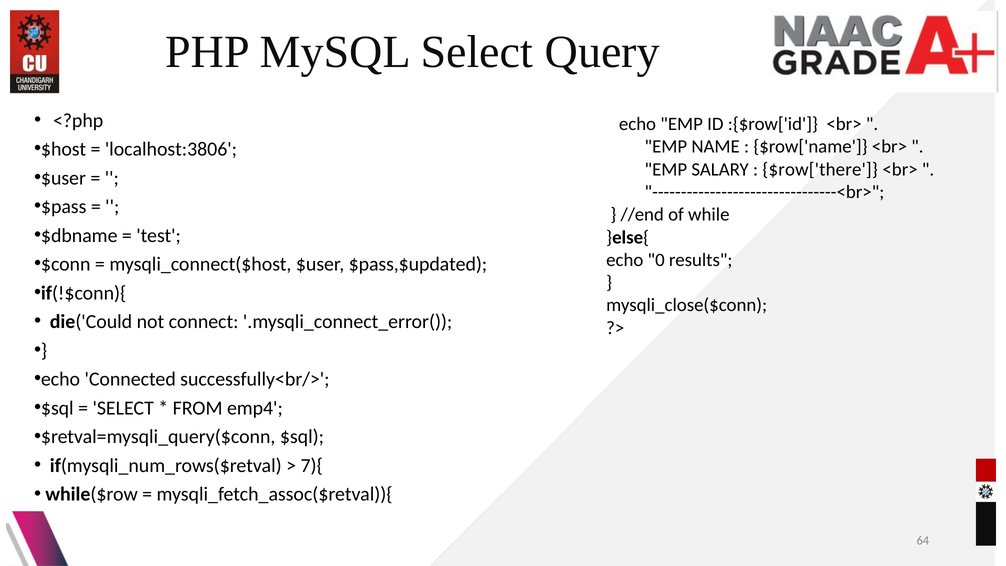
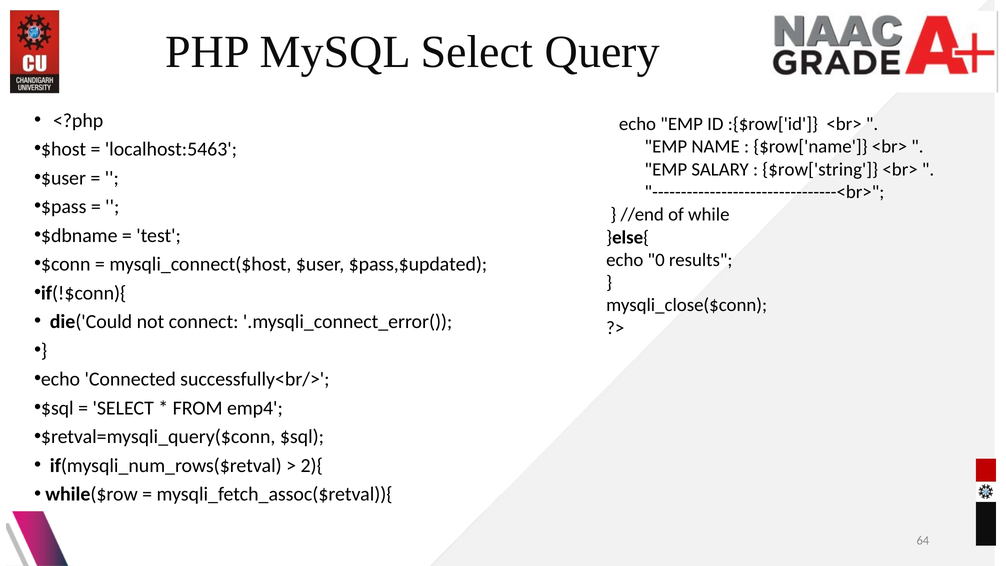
localhost:3806: localhost:3806 -> localhost:5463 (171, 149)
$row['there: $row['there -> $row['string (820, 169)
7){: 7){ -> 2){ (312, 465)
